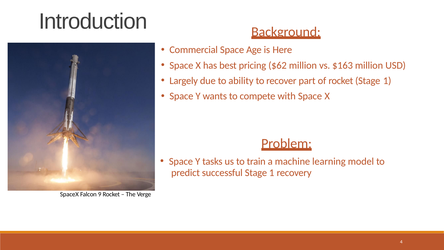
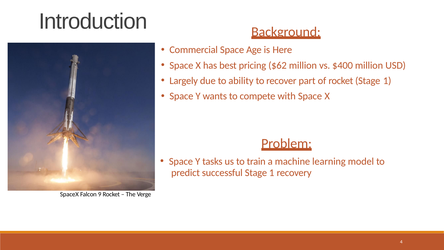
$163: $163 -> $400 (343, 65)
